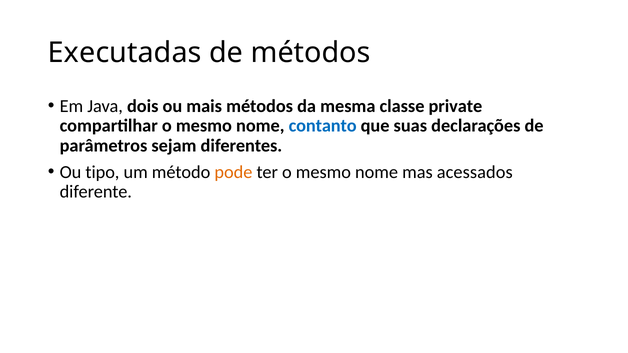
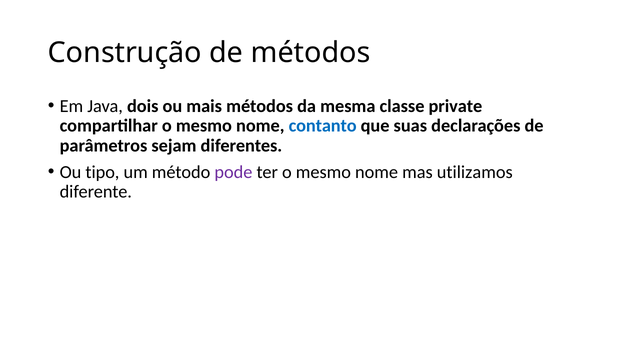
Executadas: Executadas -> Construção (125, 53)
pode colour: orange -> purple (233, 172)
acessados: acessados -> utilizamos (475, 172)
